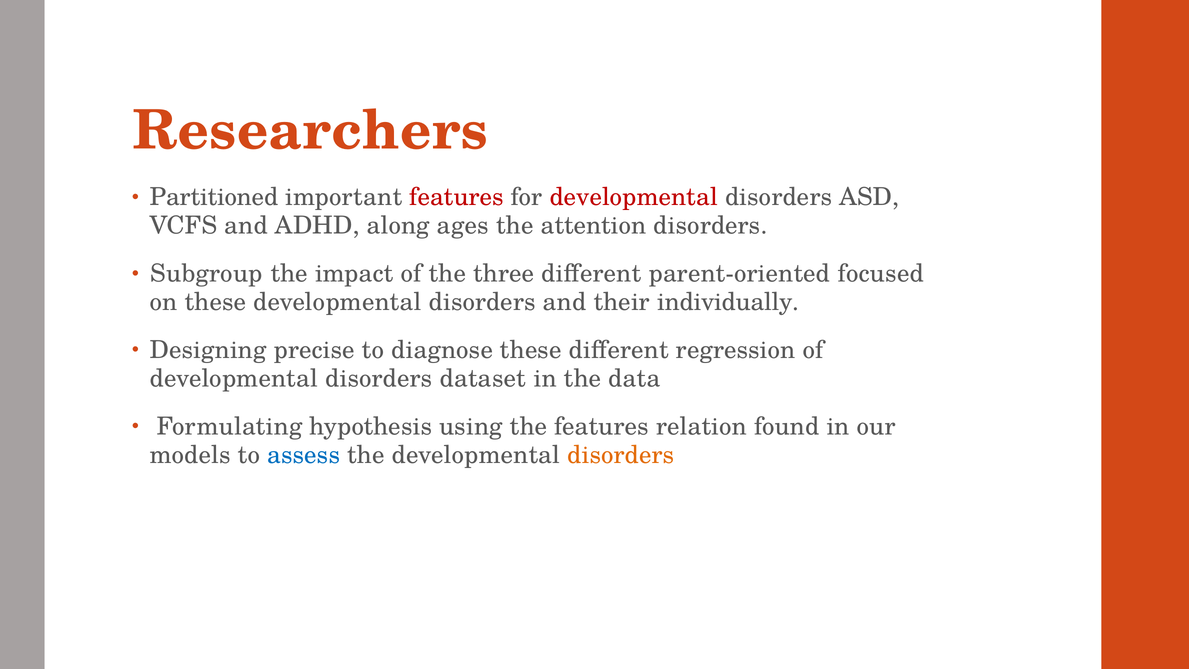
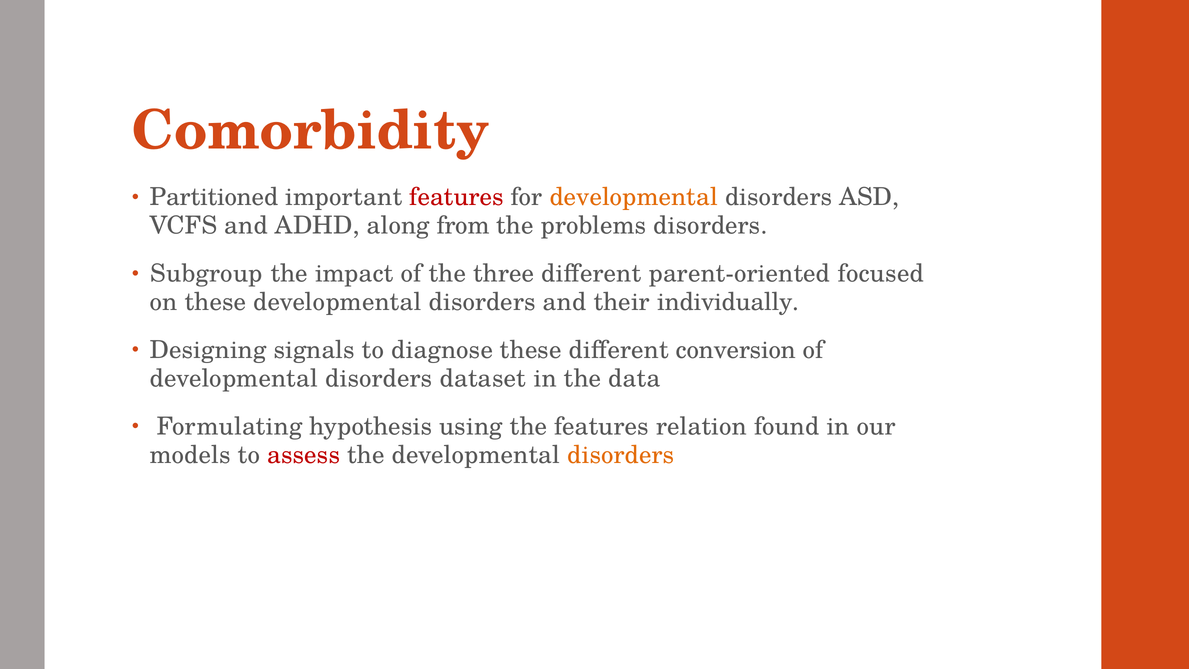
Researchers: Researchers -> Comorbidity (311, 131)
developmental colour: red -> orange (634, 197)
ages: ages -> from (463, 226)
attention: attention -> problems (594, 226)
precise: precise -> signals (314, 350)
regression: regression -> conversion (736, 350)
assess colour: blue -> red (304, 455)
